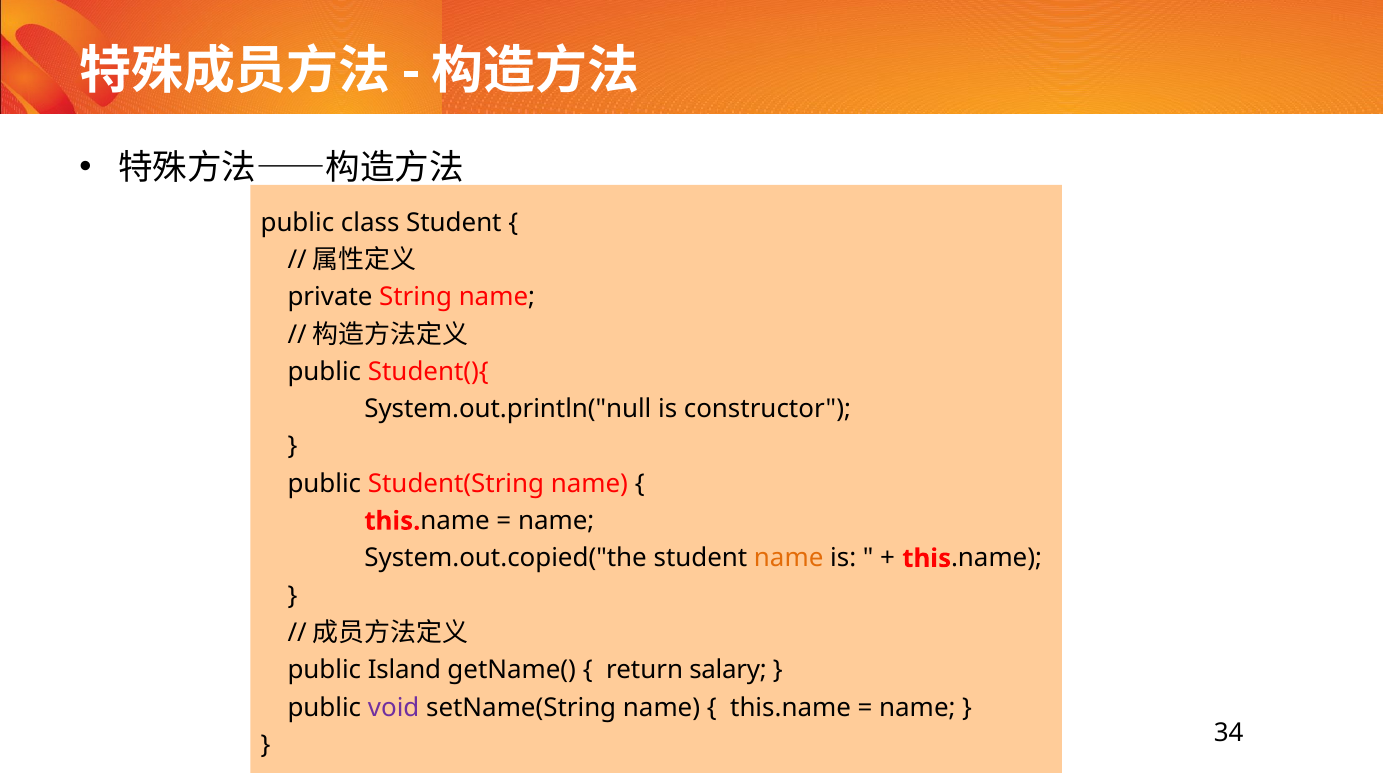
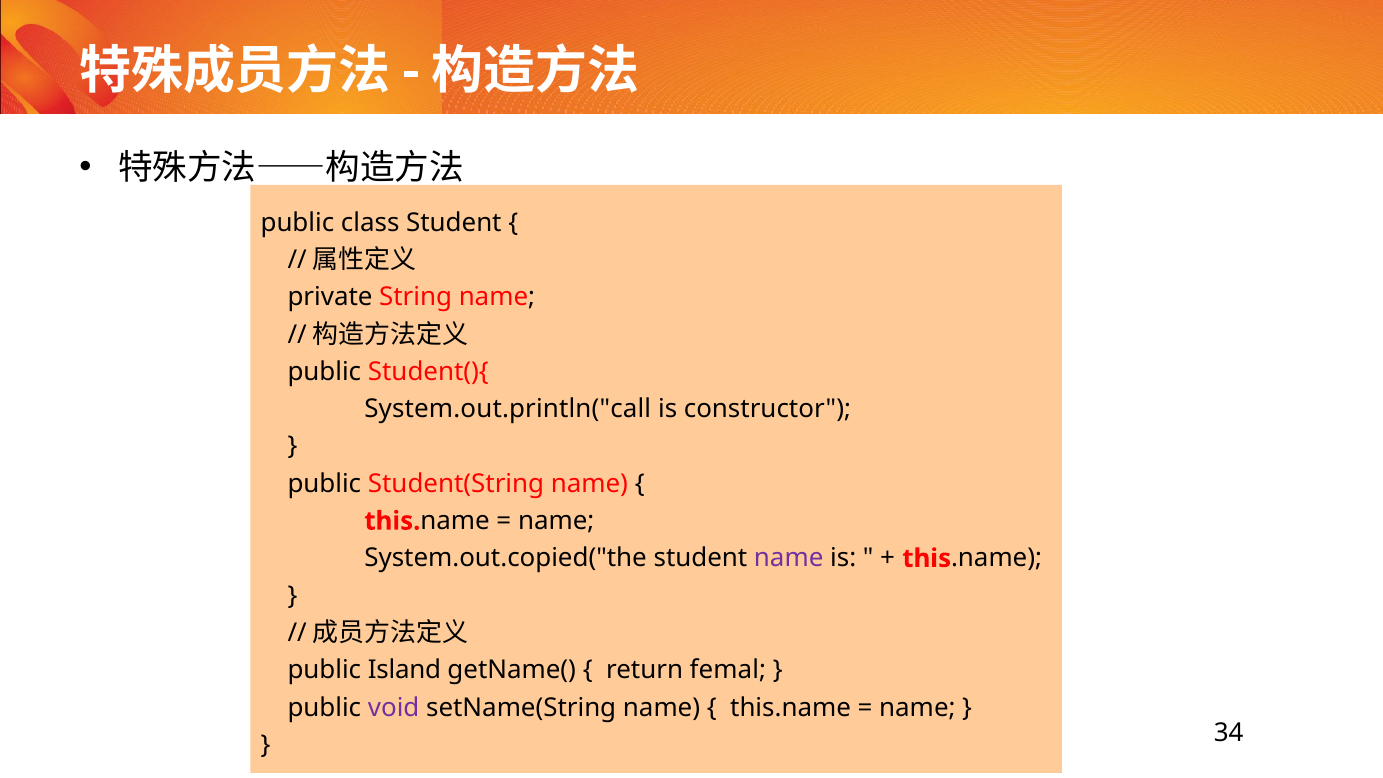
System.out.println("null: System.out.println("null -> System.out.println("call (508, 409)
name colour: orange -> purple (789, 558)
salary: salary -> femal (728, 670)
